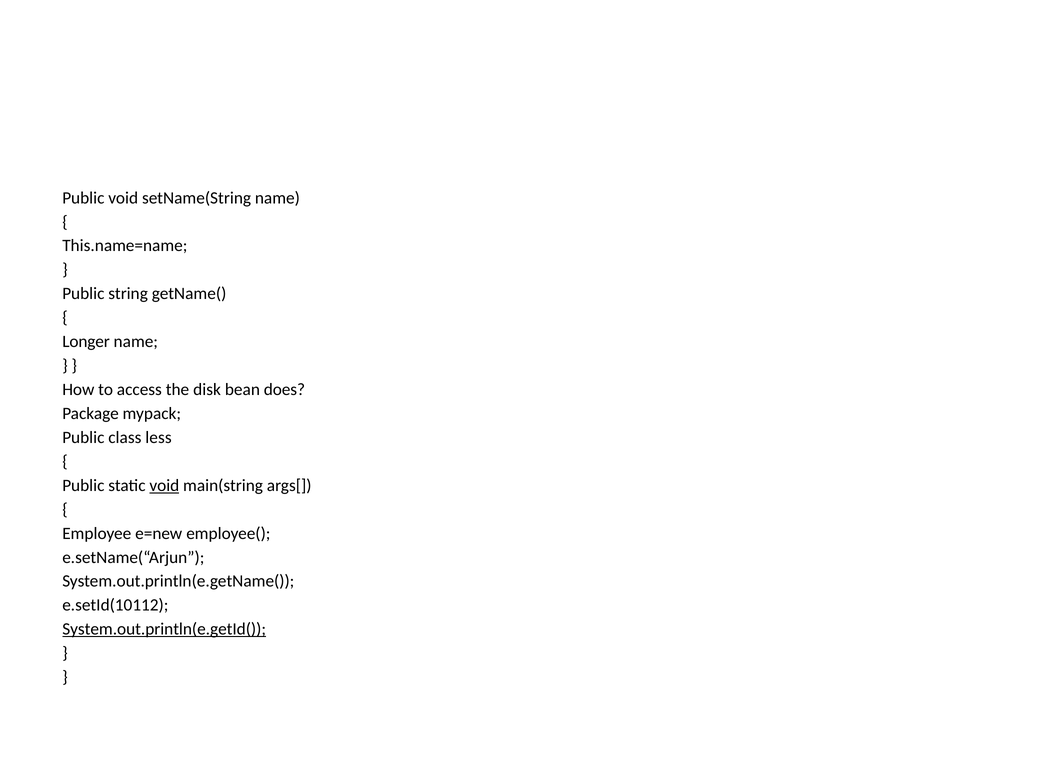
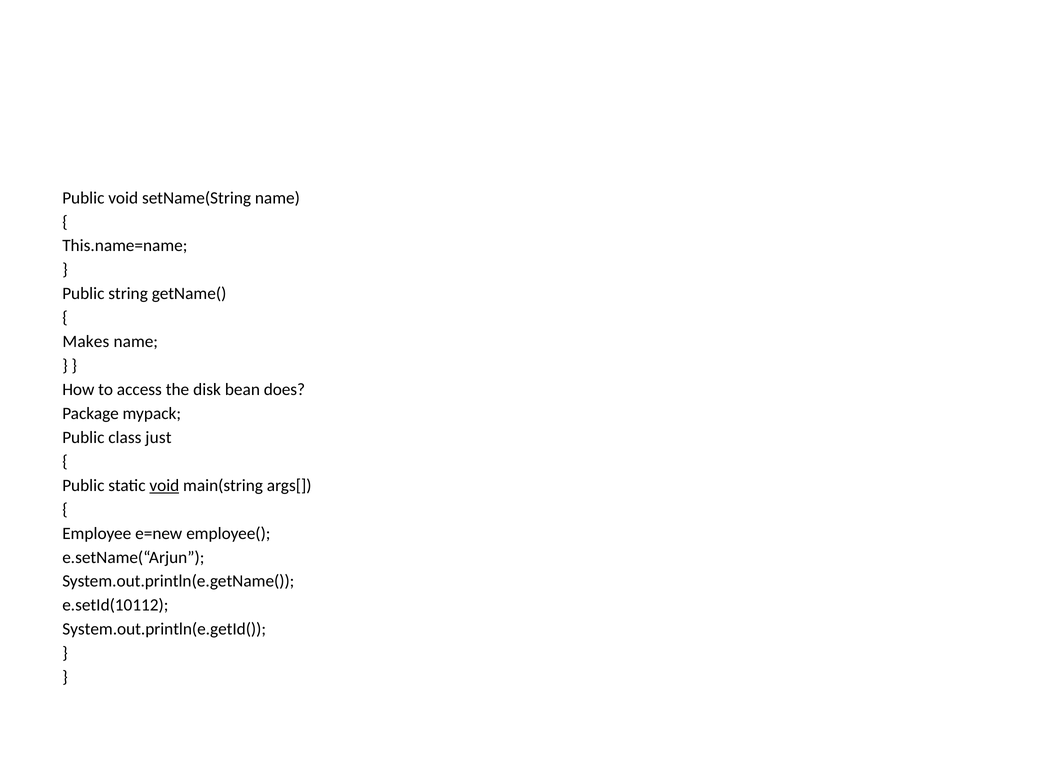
Longer: Longer -> Makes (86, 341)
less: less -> just (158, 437)
System.out.println(e.getId( underline: present -> none (164, 629)
